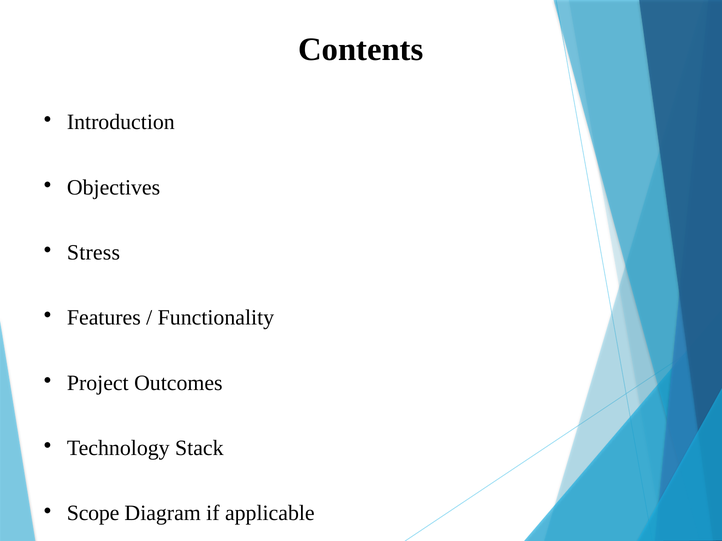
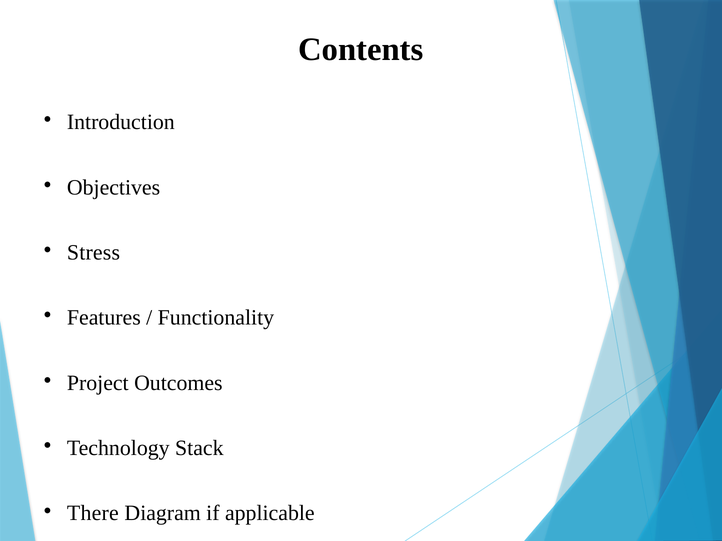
Scope: Scope -> There (93, 514)
